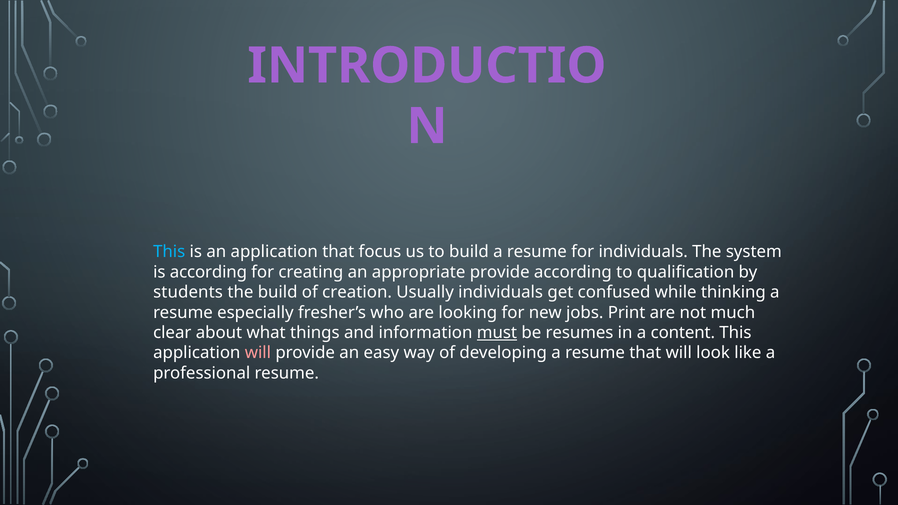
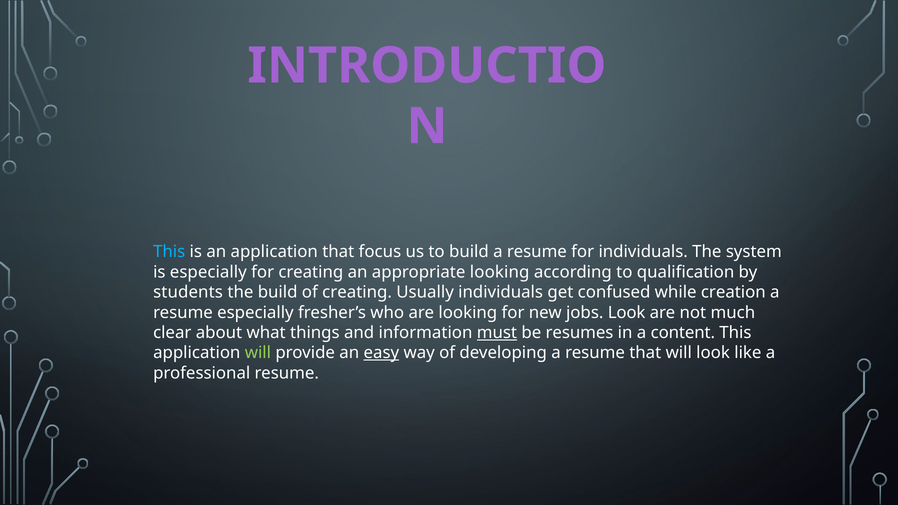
is according: according -> especially (208, 272)
appropriate provide: provide -> looking (500, 272)
of creation: creation -> creating (357, 292)
thinking: thinking -> creation (733, 292)
jobs Print: Print -> Look (627, 313)
will colour: pink -> light green (258, 353)
easy underline: none -> present (381, 353)
